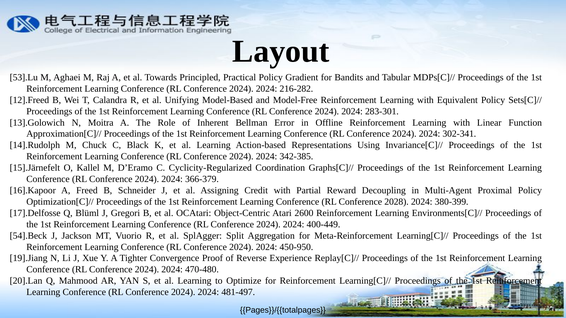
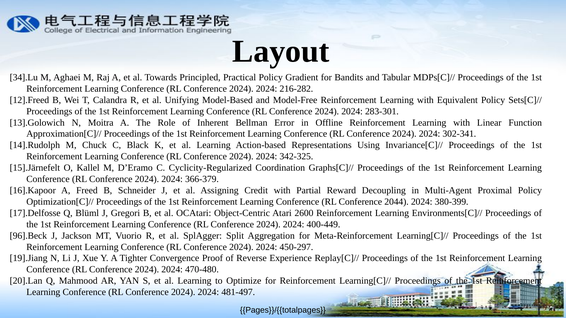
53].Lu: 53].Lu -> 34].Lu (24, 77)
342‑385: 342‑385 -> 342‑325 (296, 157)
2028: 2028 -> 2044 (397, 202)
54].Beck: 54].Beck -> 96].Beck (28, 236)
450‑950: 450‑950 -> 450‑297 (296, 247)
